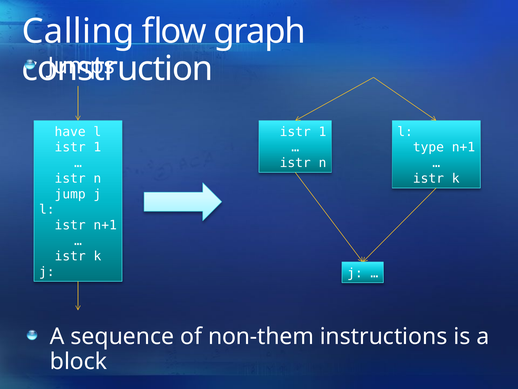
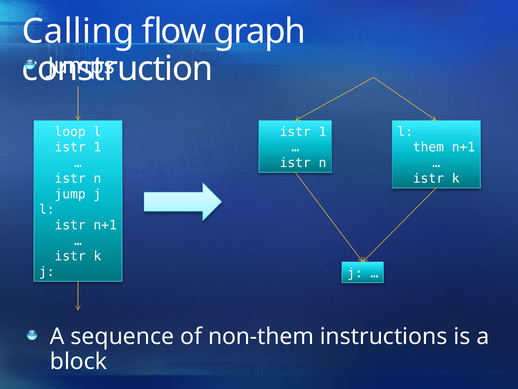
have: have -> loop (70, 132)
type: type -> them (428, 147)
